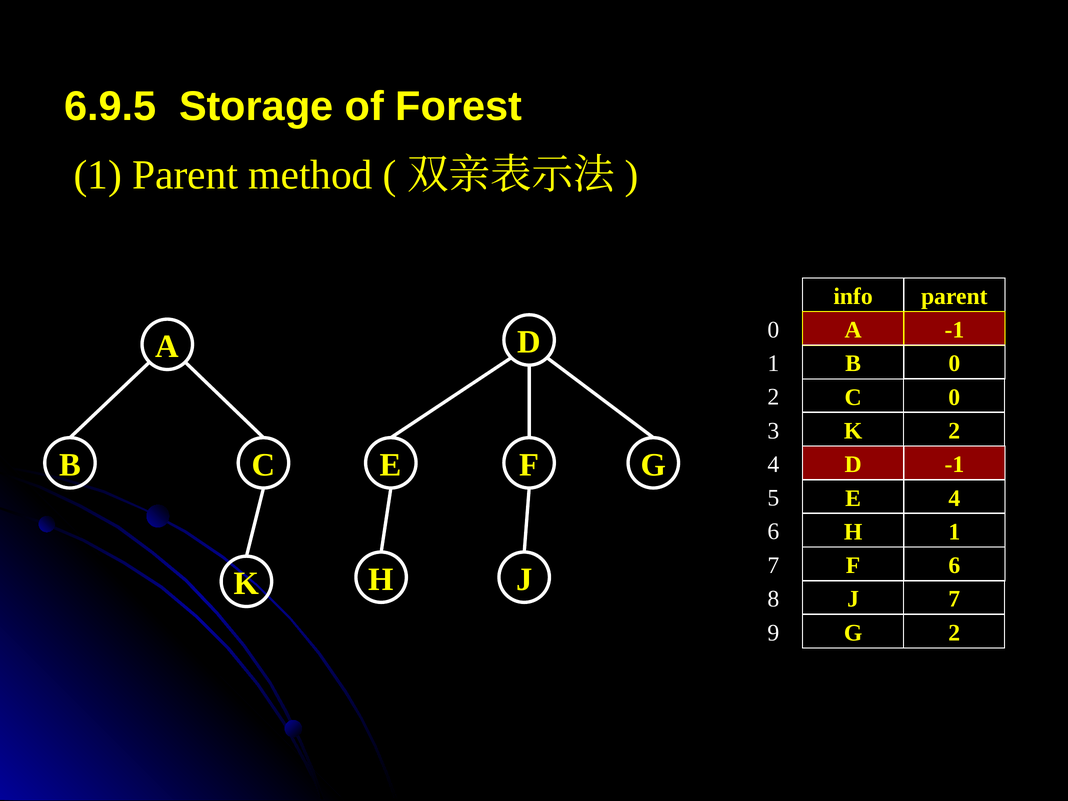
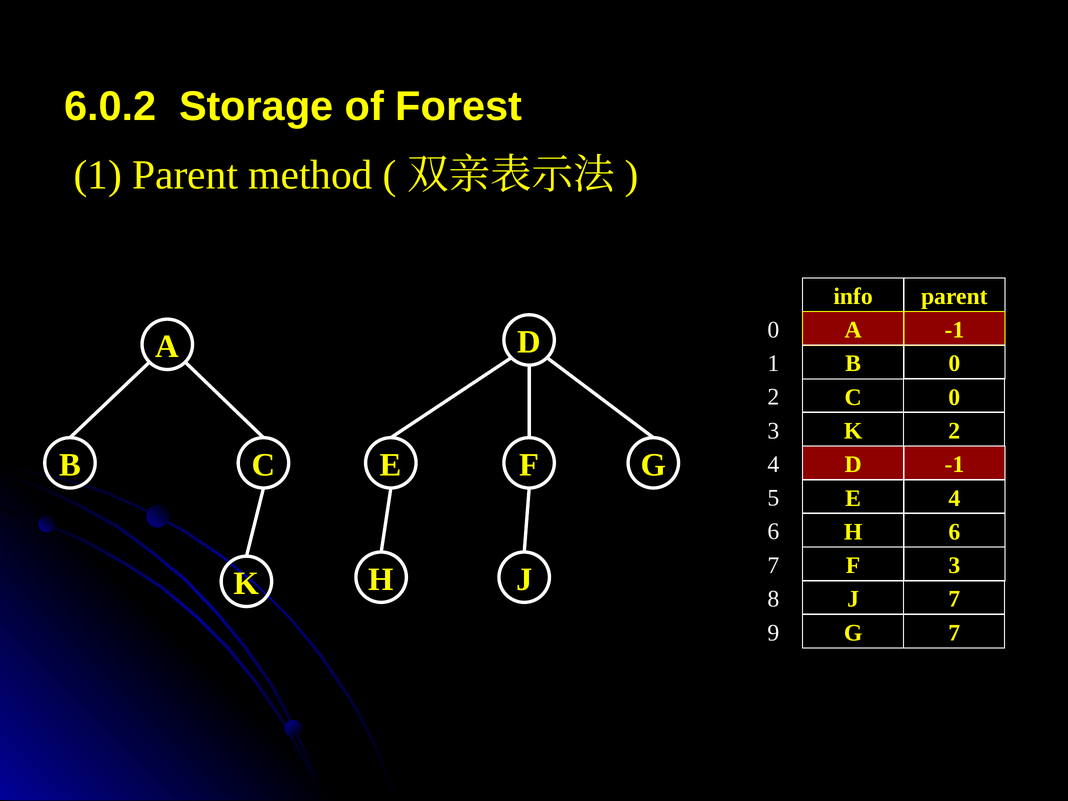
6.9.5: 6.9.5 -> 6.0.2 (110, 107)
H 1: 1 -> 6 (954, 532)
F 6: 6 -> 3 (954, 566)
G 2: 2 -> 7 (954, 633)
